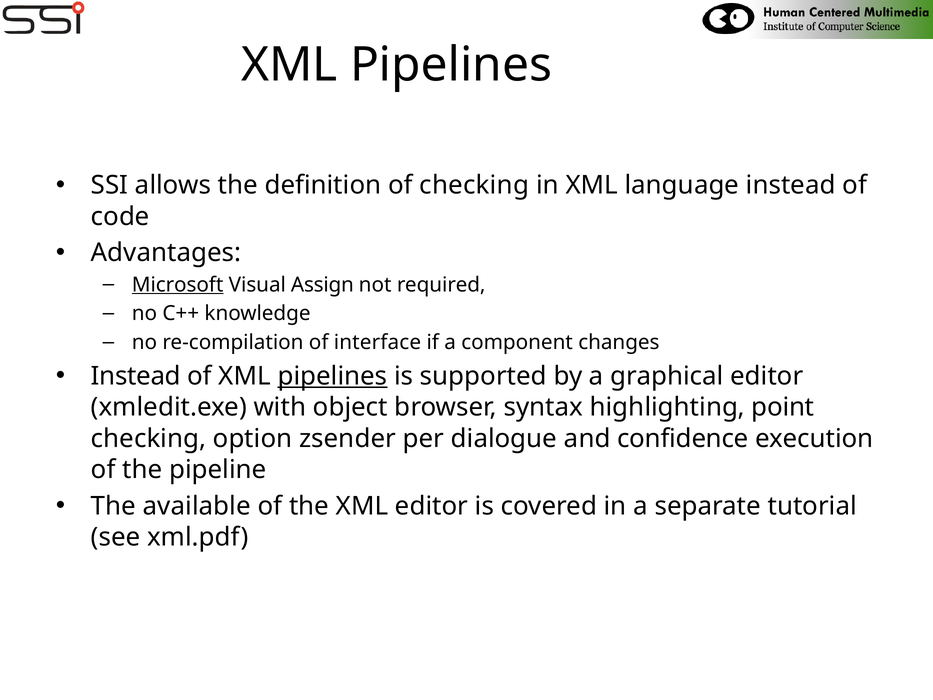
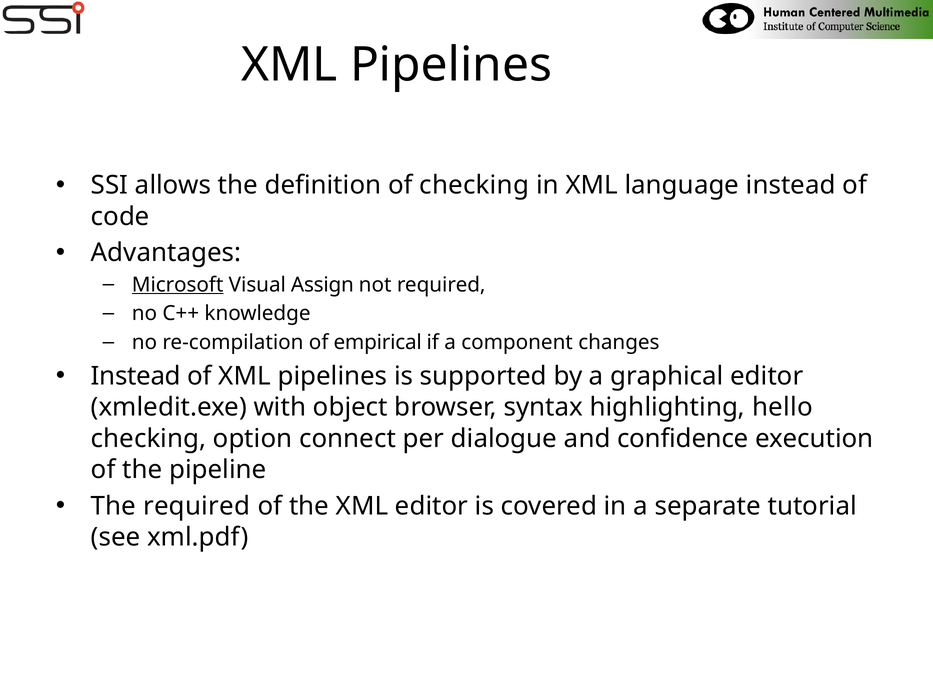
interface: interface -> empirical (378, 343)
pipelines underline: present -> none (332, 376)
point: point -> hello (783, 407)
zsender: zsender -> connect (348, 438)
The available: available -> required (197, 506)
